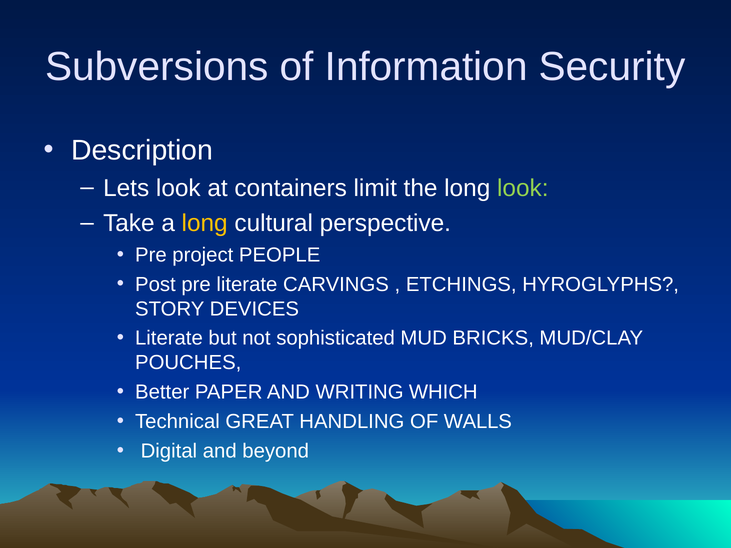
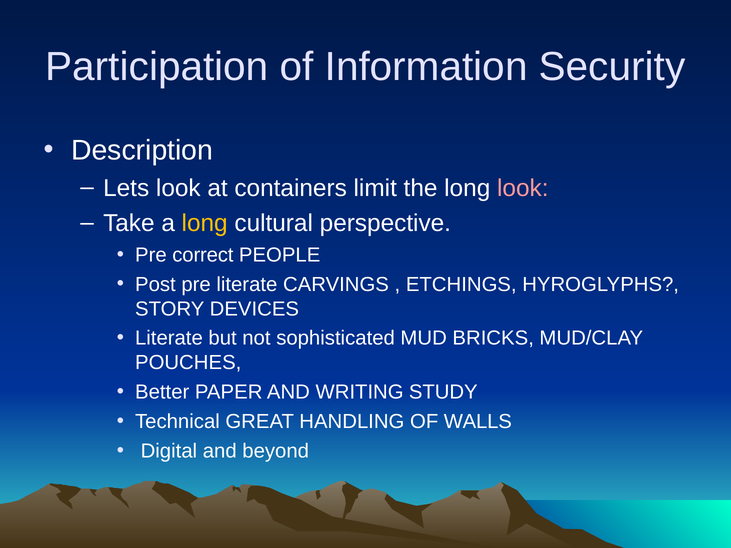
Subversions: Subversions -> Participation (157, 67)
look colour: light green -> pink (523, 188)
project: project -> correct (203, 255)
WHICH: WHICH -> STUDY (443, 392)
